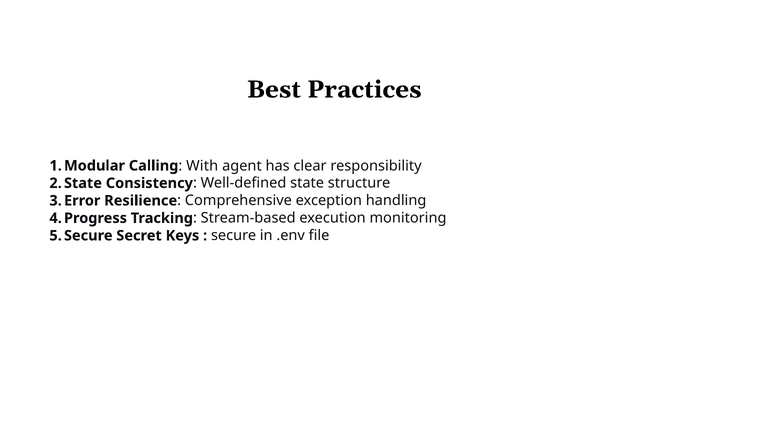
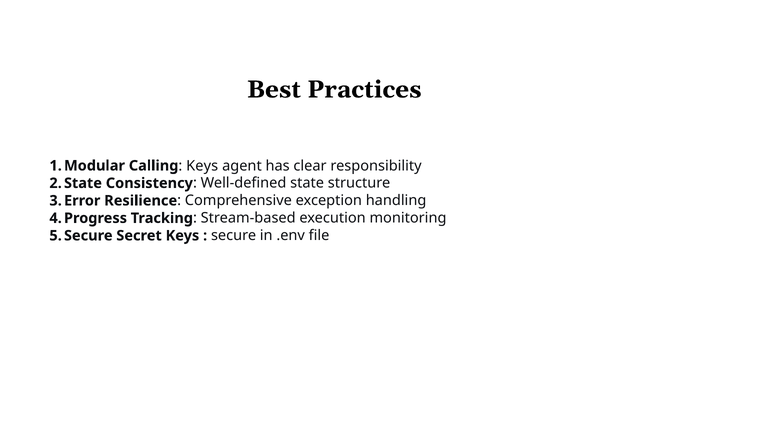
With: With -> Keys (202, 166)
